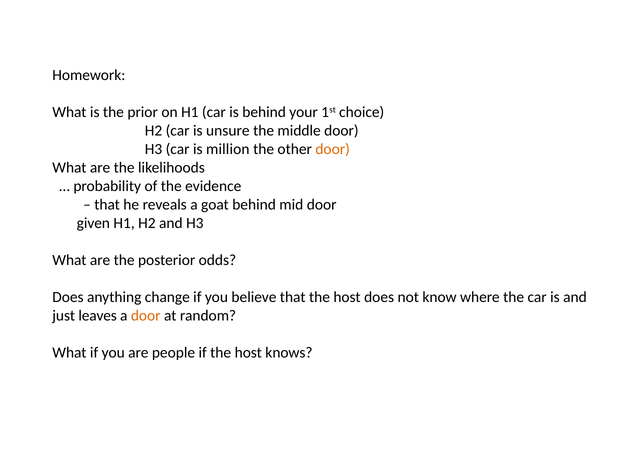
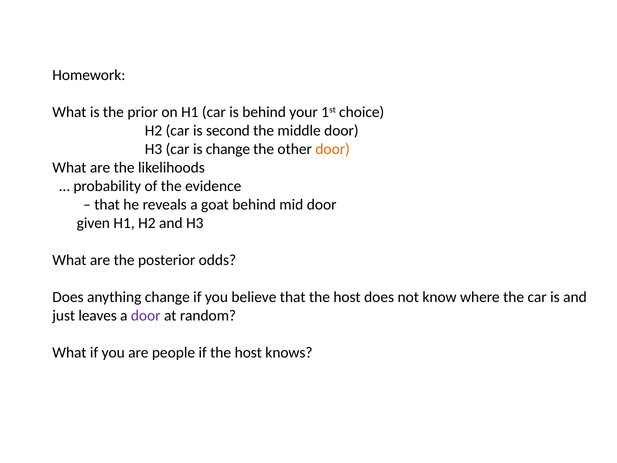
unsure: unsure -> second (228, 131)
is million: million -> change (228, 149)
door colour: orange -> purple (146, 316)
